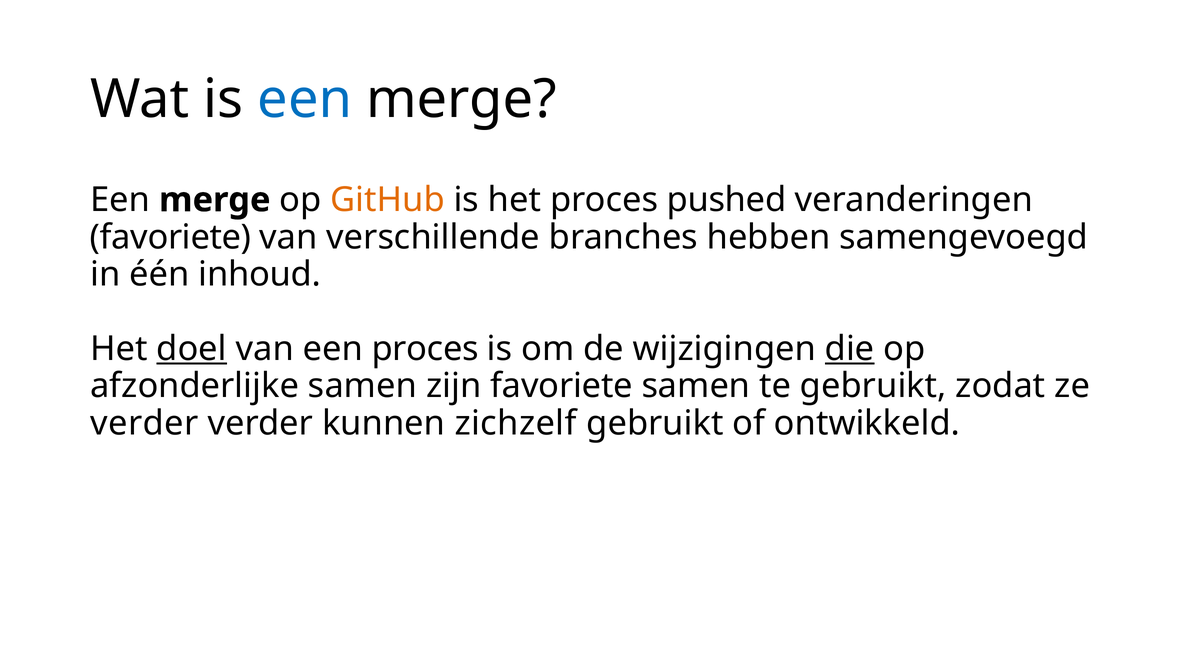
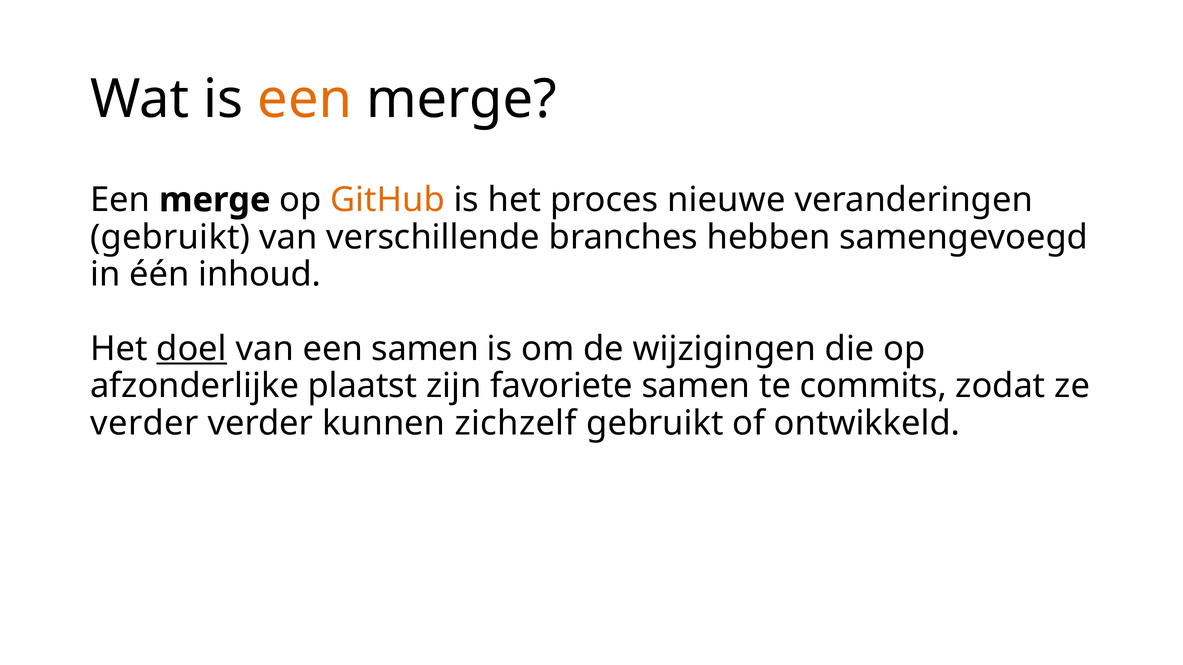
een colour: blue -> orange (305, 99)
pushed: pushed -> nieuwe (726, 200)
favoriete: favoriete -> gebruikt (170, 237)
een proces: proces -> samen (425, 349)
die underline: present -> none (850, 349)
afzonderlijke samen: samen -> plaatst (363, 386)
te gebruikt: gebruikt -> commits (873, 386)
